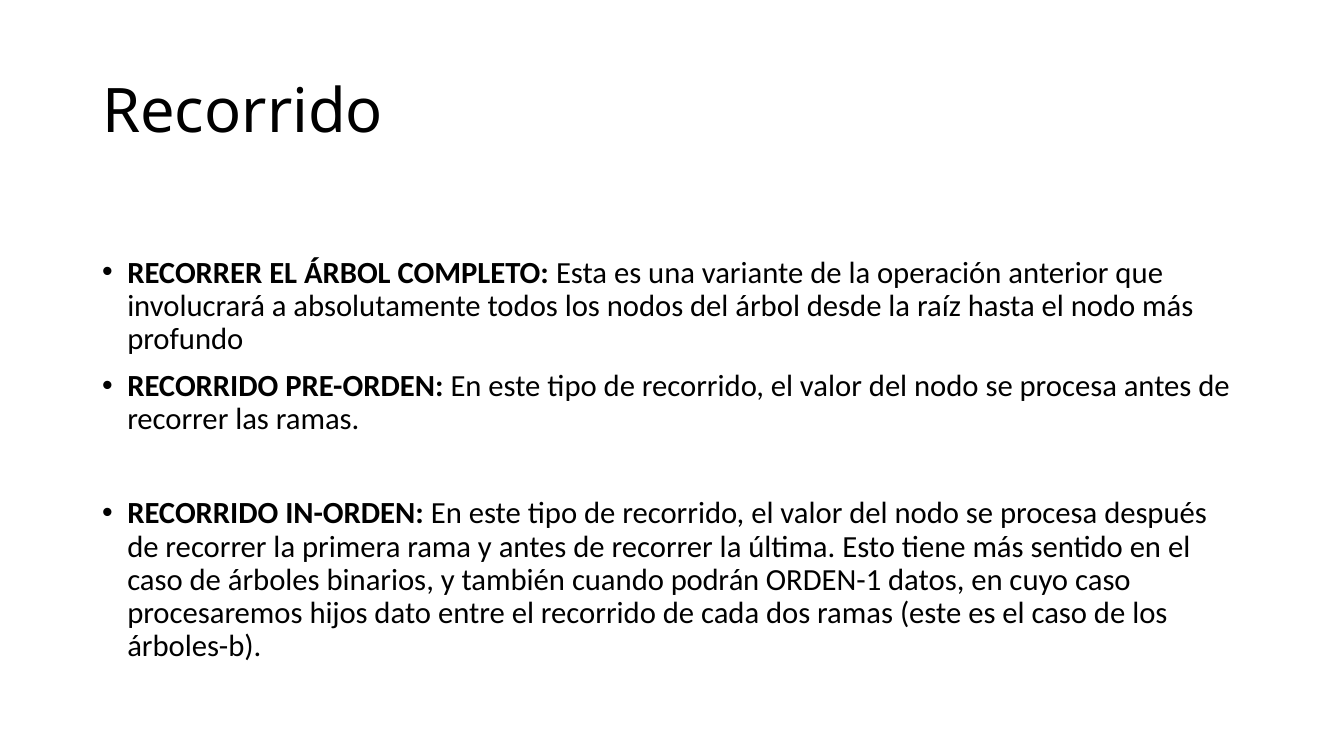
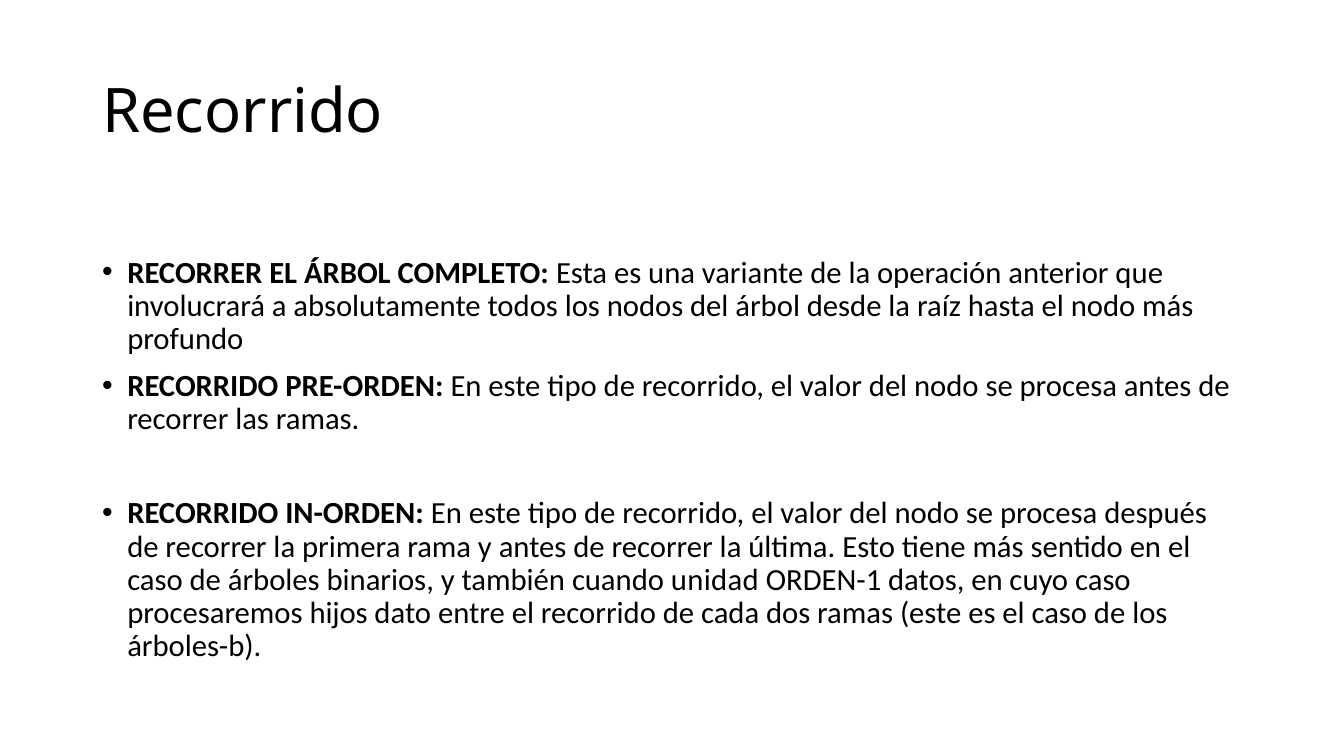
podrán: podrán -> unidad (715, 580)
